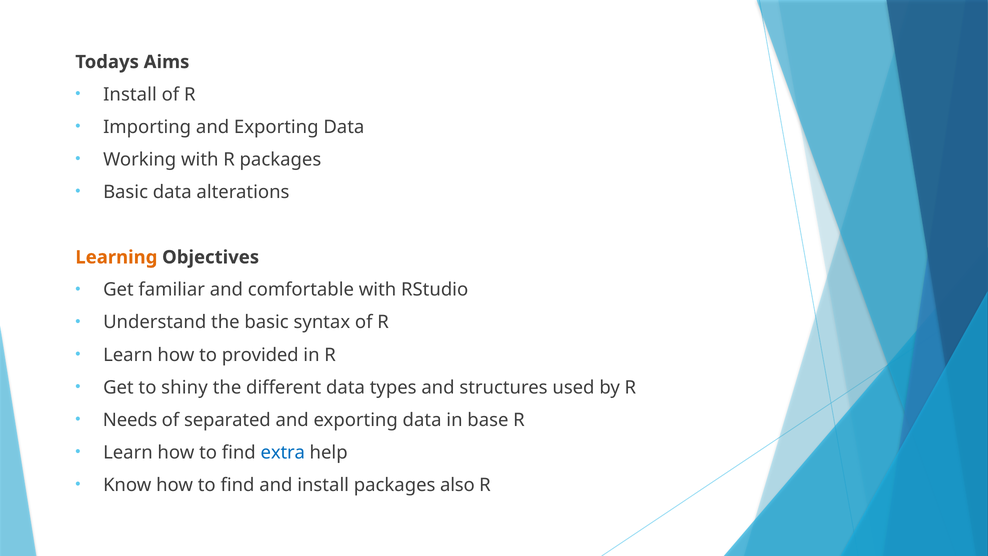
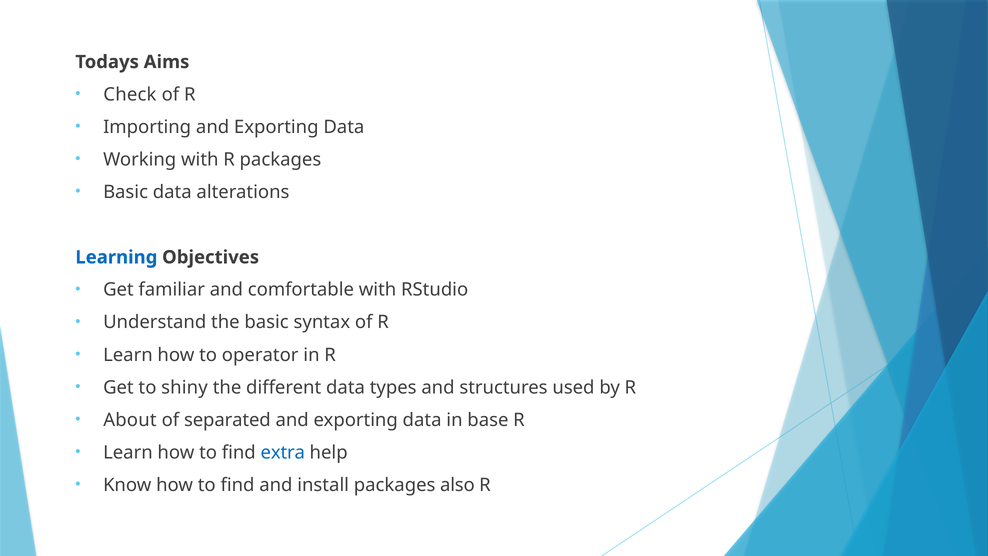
Install: Install -> Check (130, 95)
Learning colour: orange -> blue (116, 257)
provided: provided -> operator (260, 355)
Needs: Needs -> About (130, 420)
